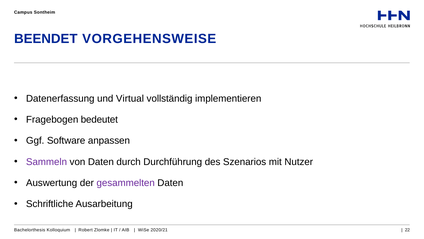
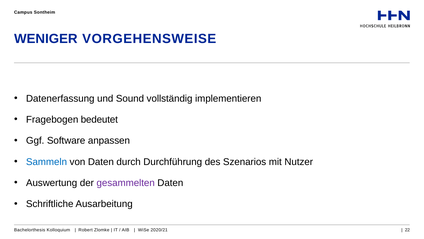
BEENDET: BEENDET -> WENIGER (46, 39)
Virtual: Virtual -> Sound (130, 98)
Sammeln colour: purple -> blue (47, 161)
